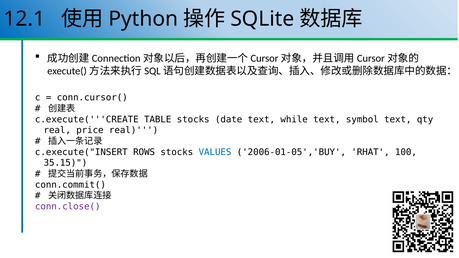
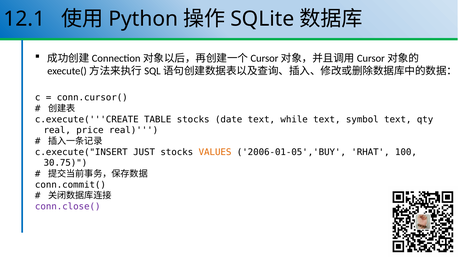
ROWS: ROWS -> JUST (144, 152)
VALUES colour: blue -> orange (215, 152)
35.15: 35.15 -> 30.75 (65, 163)
